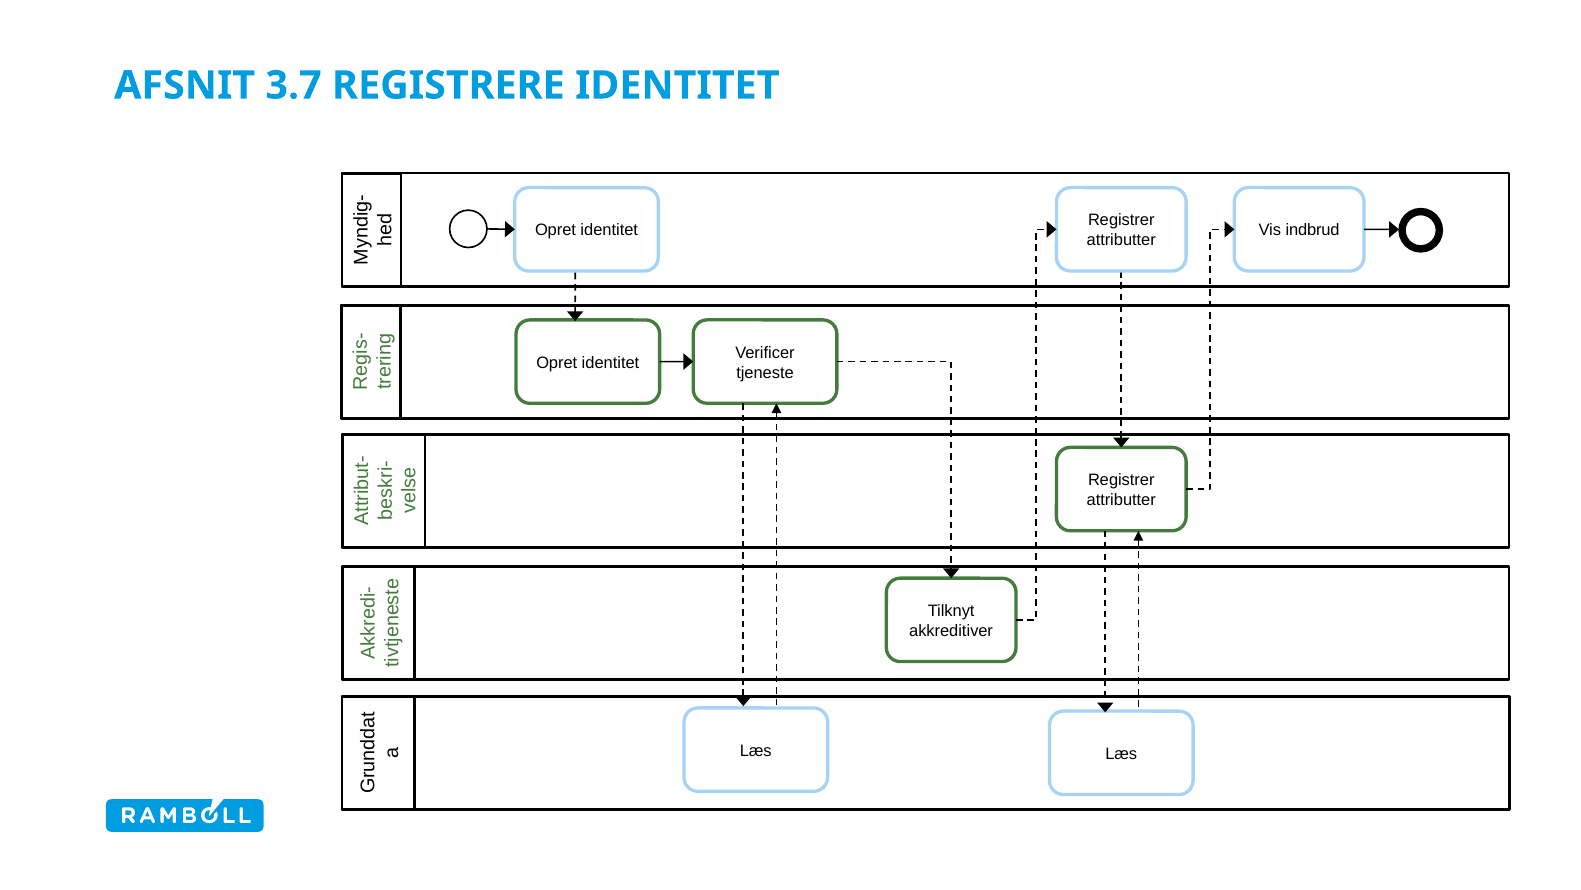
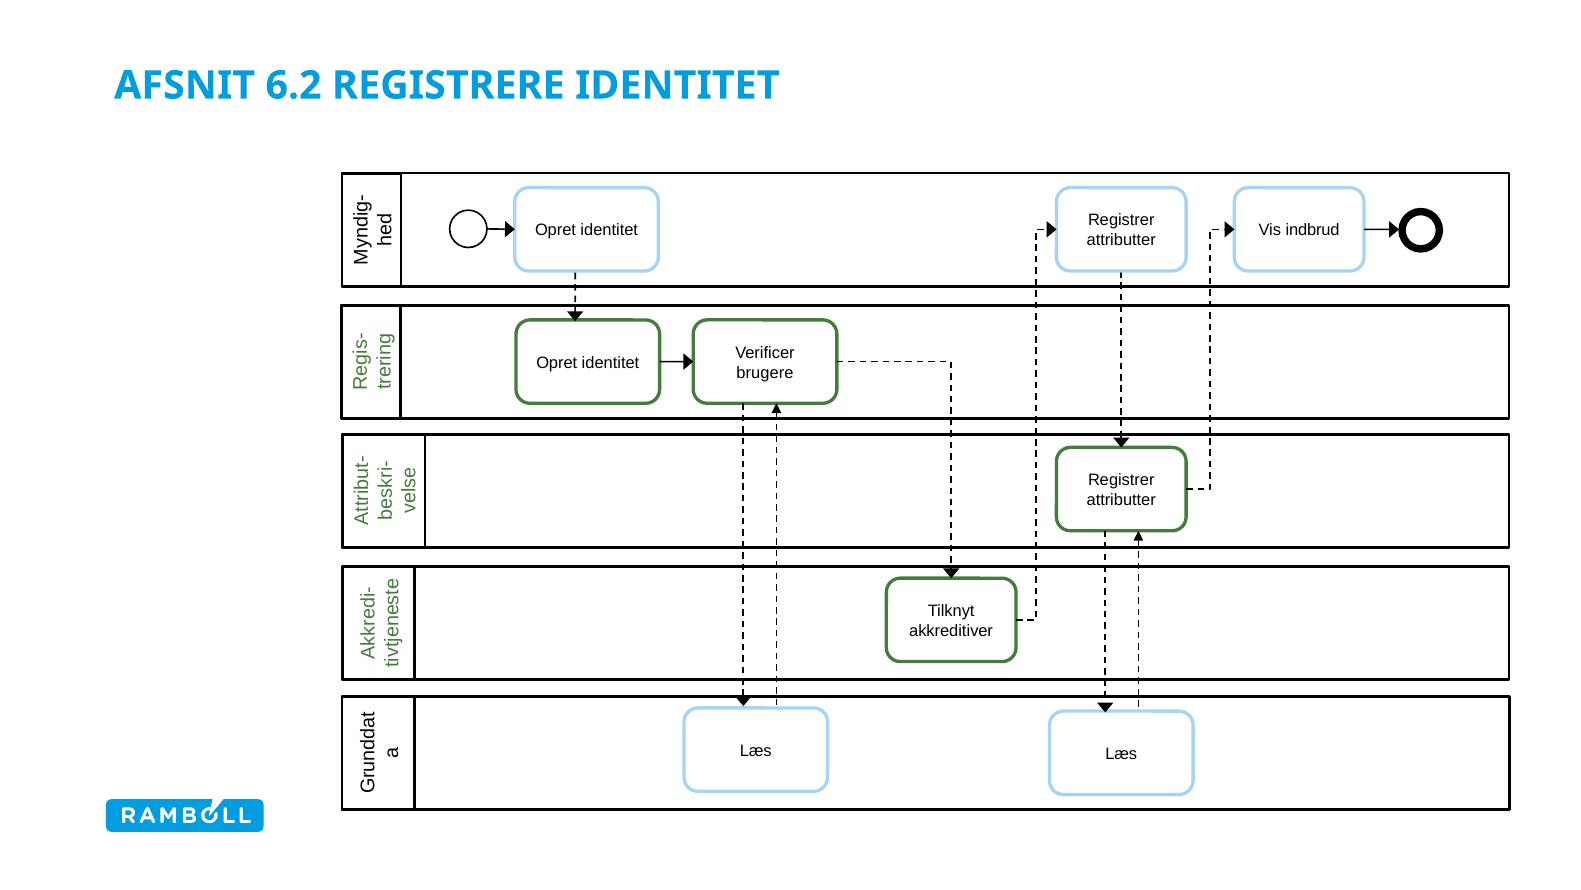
3.7: 3.7 -> 6.2 (294, 85)
tjeneste: tjeneste -> brugere (765, 372)
